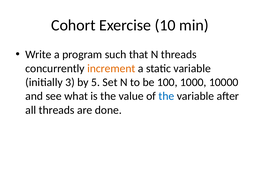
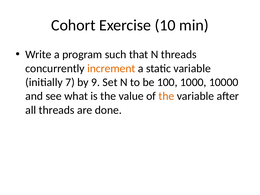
3: 3 -> 7 (70, 82)
5: 5 -> 9 (96, 82)
the colour: blue -> orange (166, 96)
